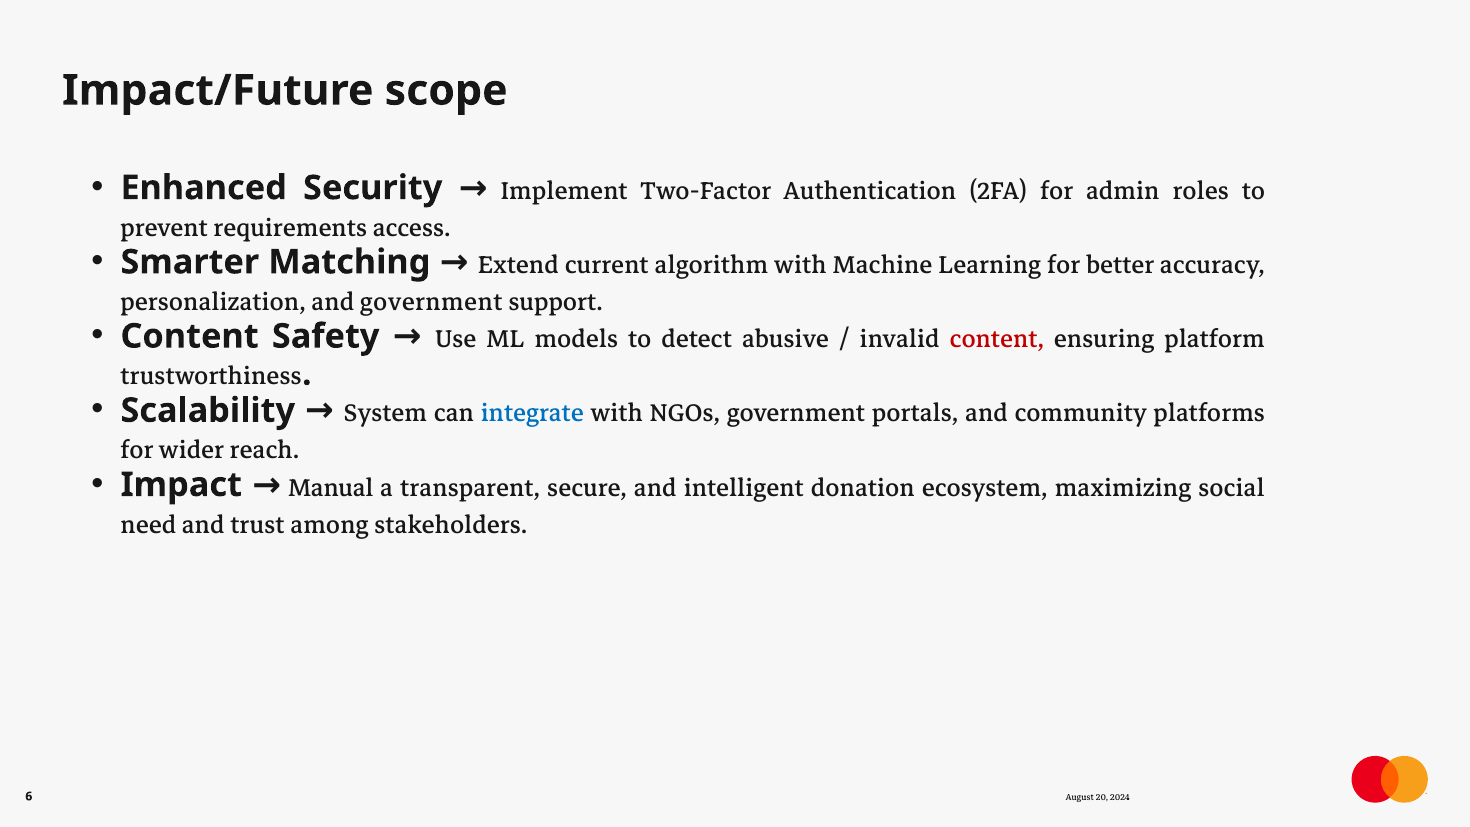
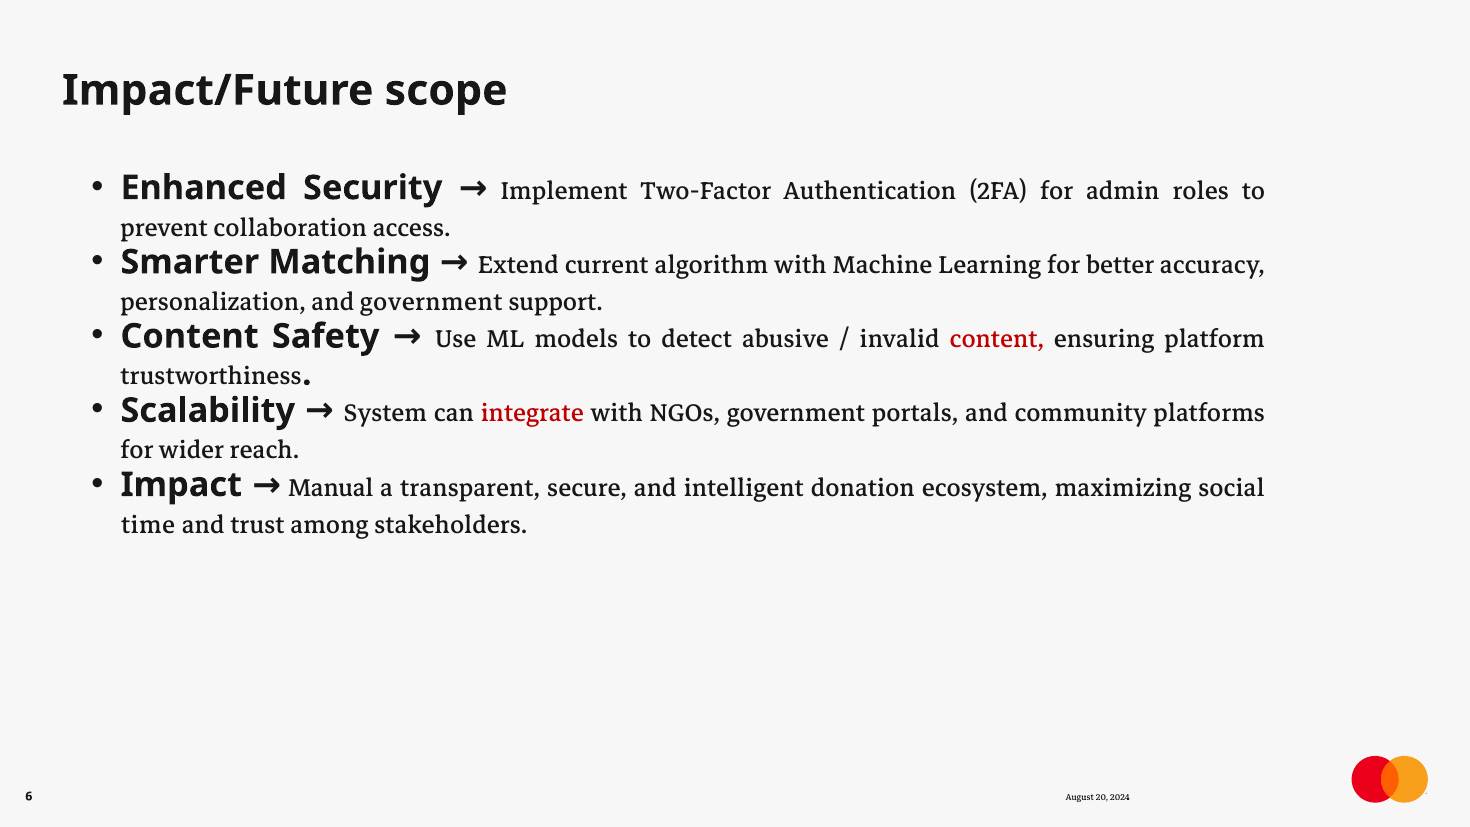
requirements: requirements -> collaboration (290, 225)
integrate colour: blue -> red (532, 410)
need: need -> time (148, 522)
